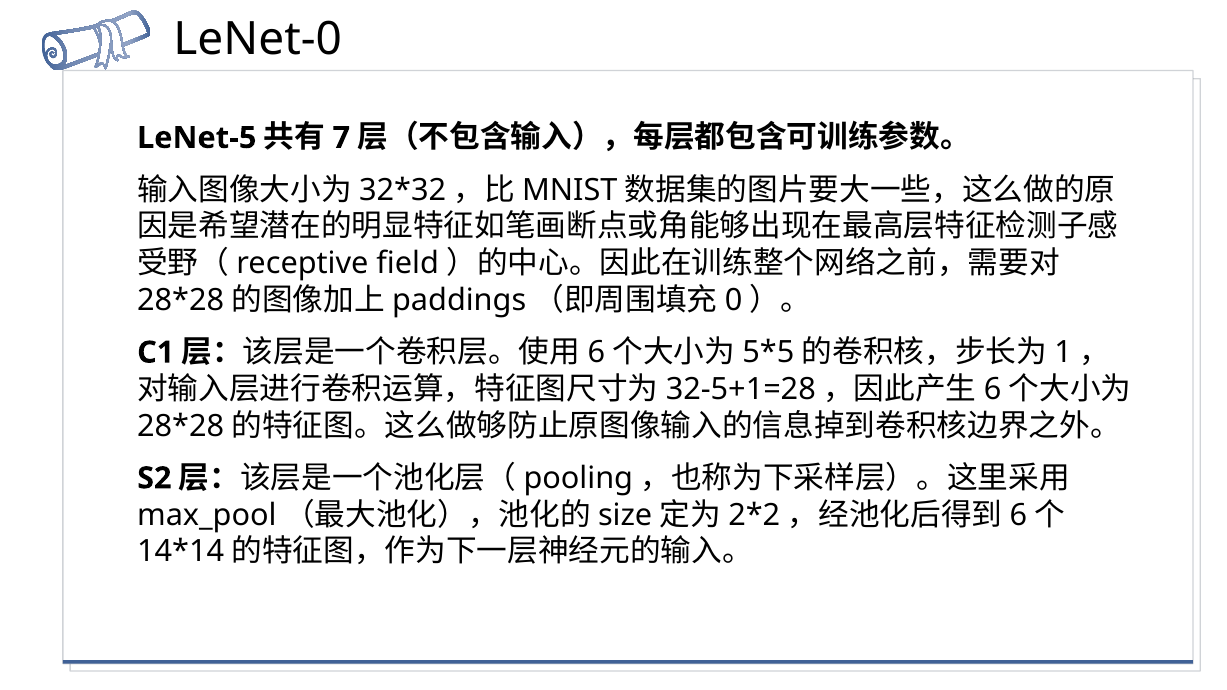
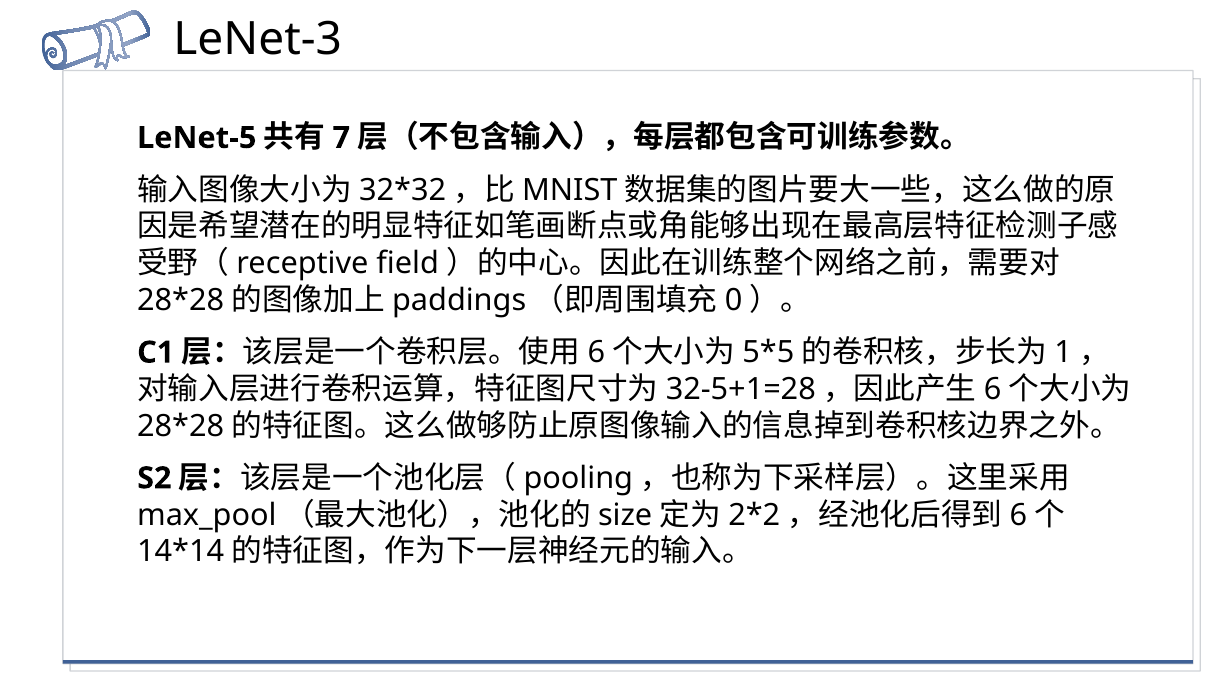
LeNet-0: LeNet-0 -> LeNet-3 (258, 40)
